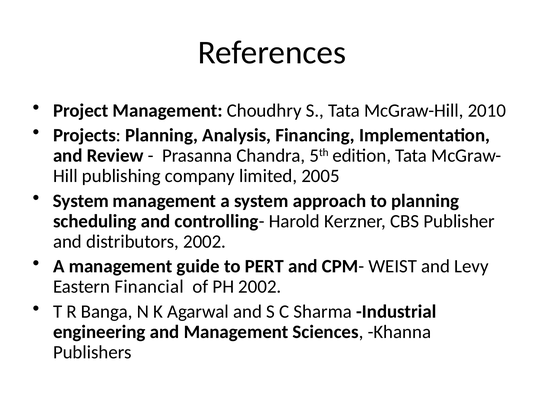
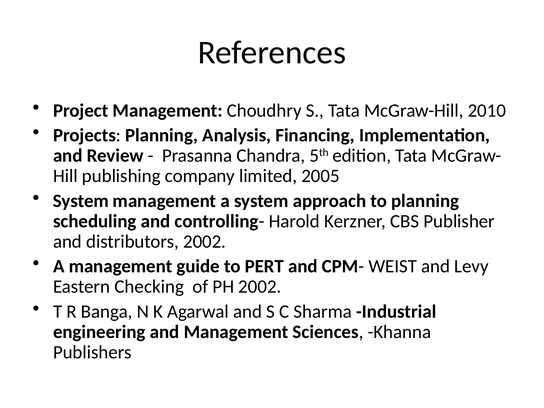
Financial: Financial -> Checking (149, 287)
